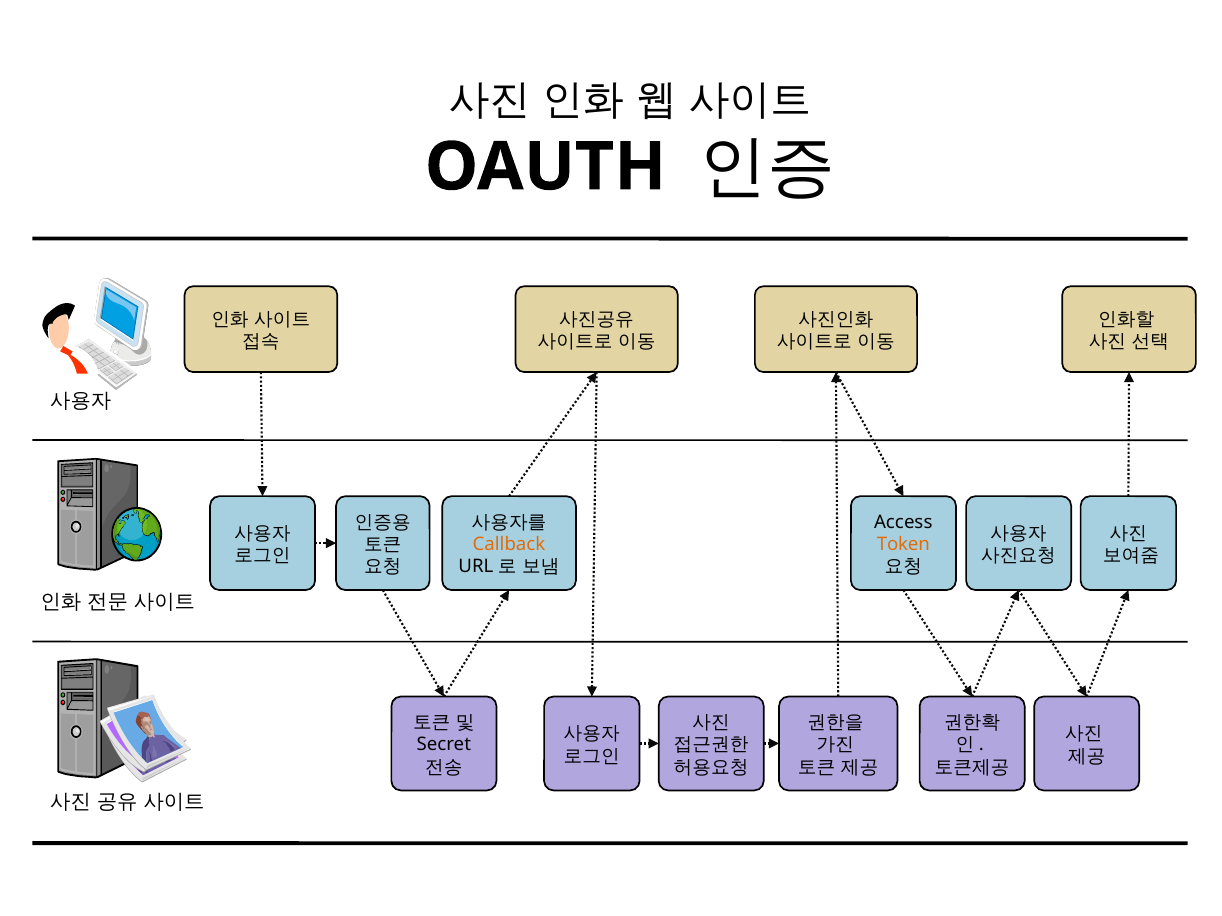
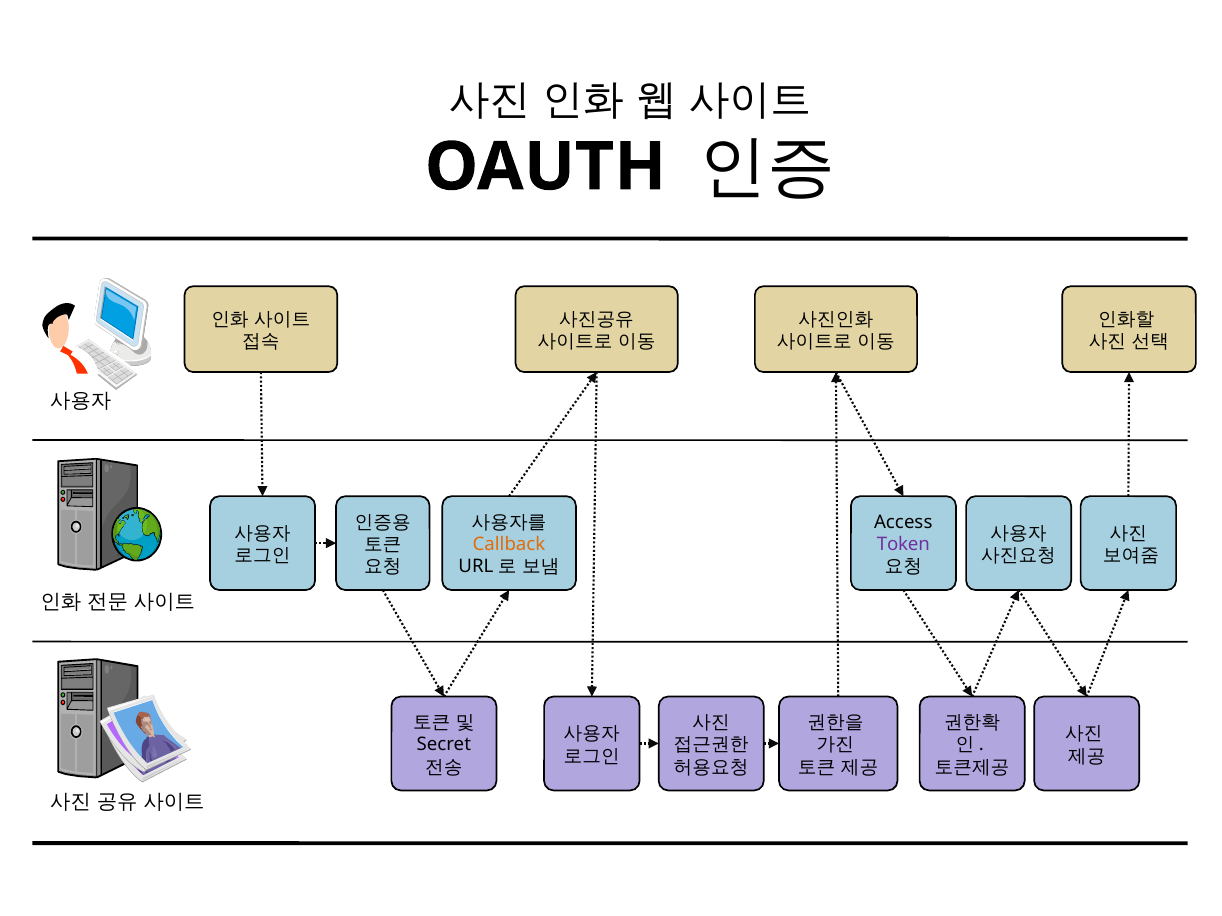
Token colour: orange -> purple (903, 545)
